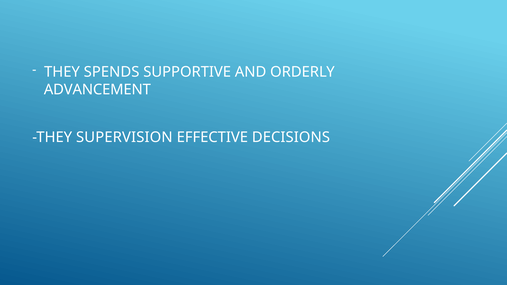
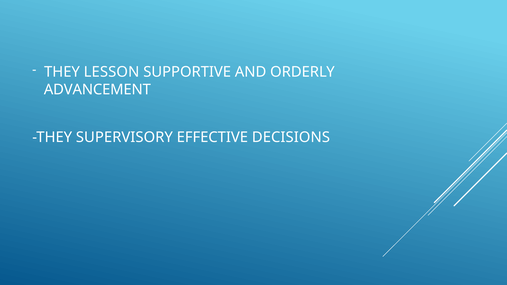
SPENDS: SPENDS -> LESSON (112, 72)
SUPERVISION: SUPERVISION -> SUPERVISORY (124, 137)
